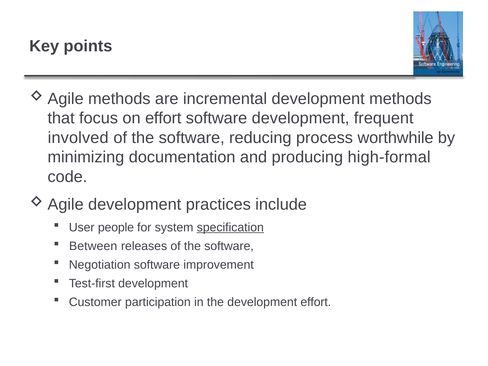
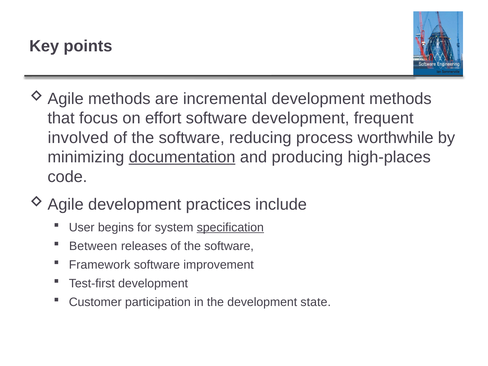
documentation underline: none -> present (182, 157)
high-formal: high-formal -> high-places (389, 157)
people: people -> begins (116, 227)
Negotiation: Negotiation -> Framework (100, 265)
development effort: effort -> state (316, 302)
